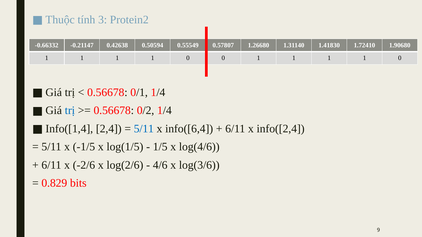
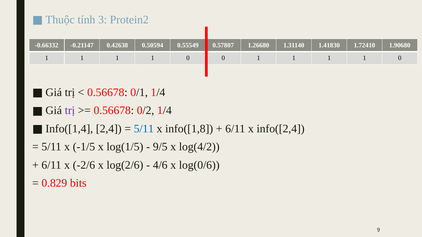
trị colour: blue -> purple (70, 111)
info([6,4: info([6,4 -> info([1,8 (189, 129)
1/5: 1/5 -> 9/5 (160, 147)
log(4/6: log(4/6 -> log(4/2 (199, 147)
log(3/6: log(3/6 -> log(0/6 (199, 165)
